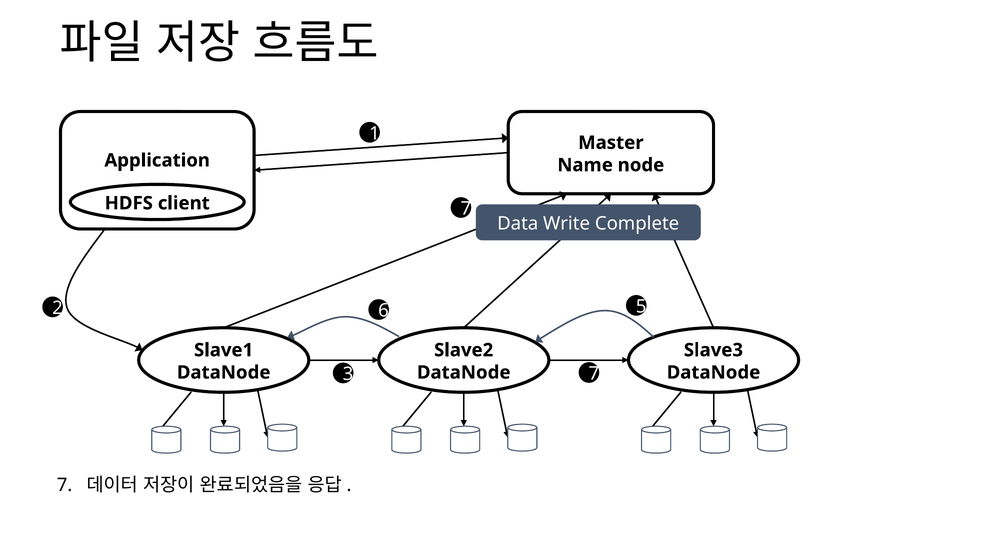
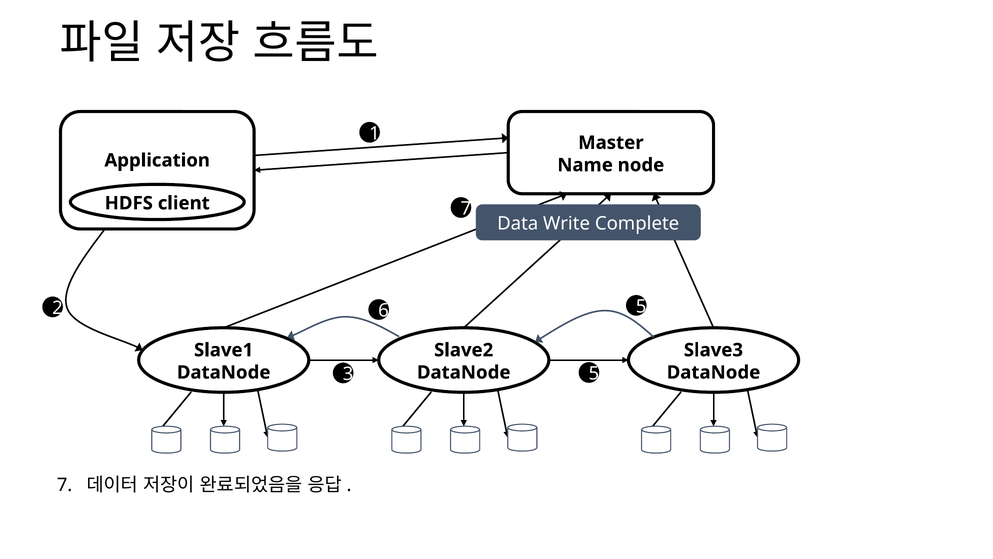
3 7: 7 -> 5 (594, 374)
